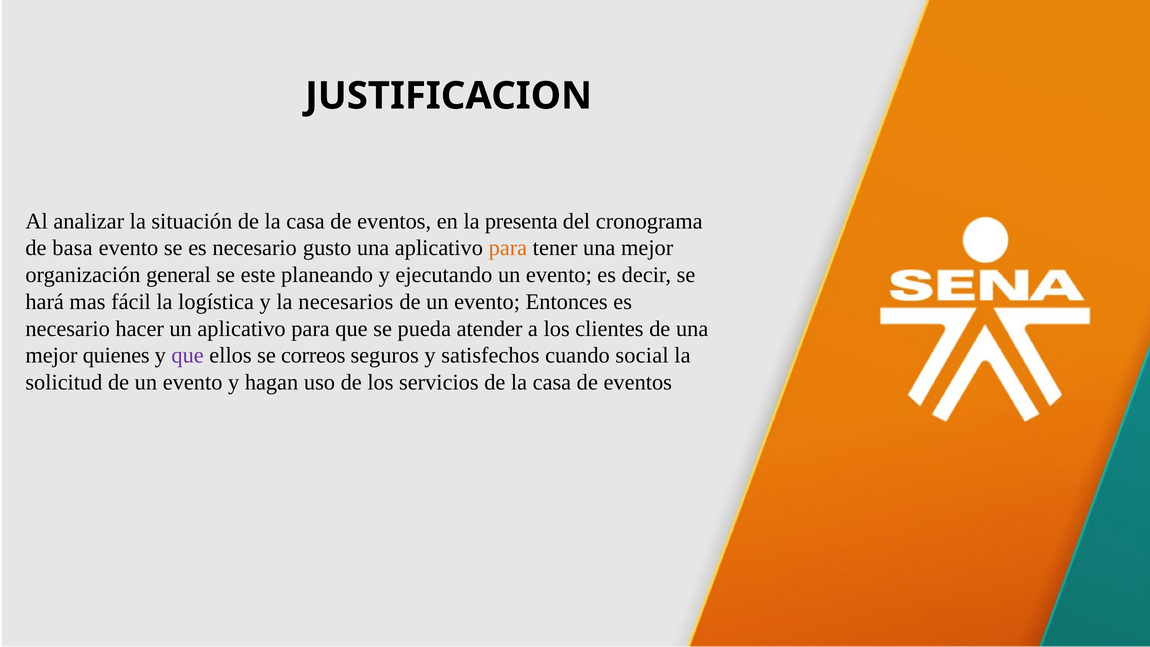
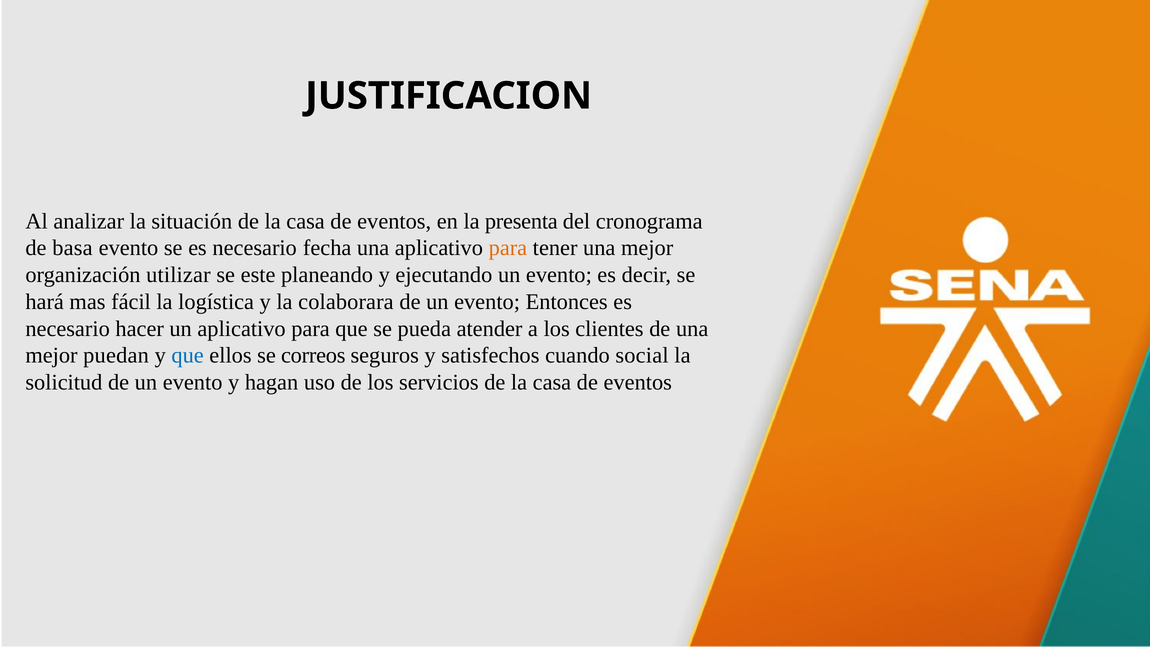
gusto: gusto -> fecha (327, 248)
general: general -> utilizar (178, 275)
necesarios: necesarios -> colaborara (346, 302)
quienes: quienes -> puedan (116, 355)
que colour: purple -> blue (188, 355)
